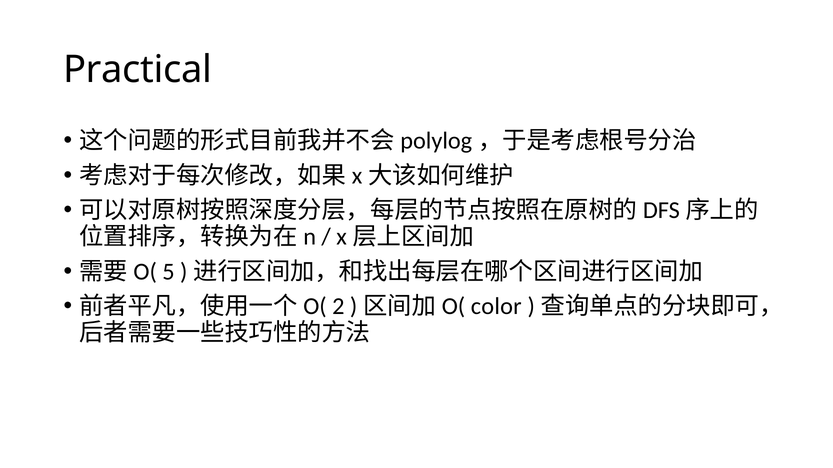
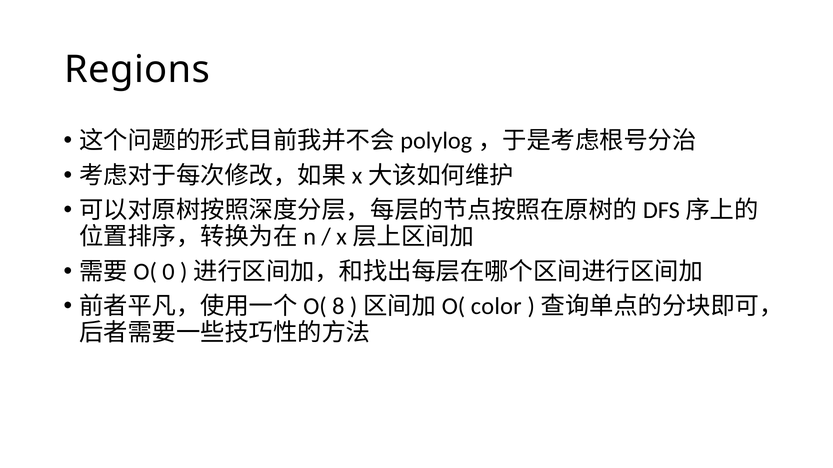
Practical: Practical -> Regions (137, 70)
5: 5 -> 0 (168, 272)
2: 2 -> 8 (338, 307)
